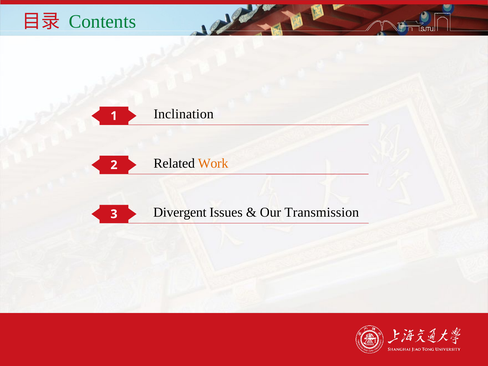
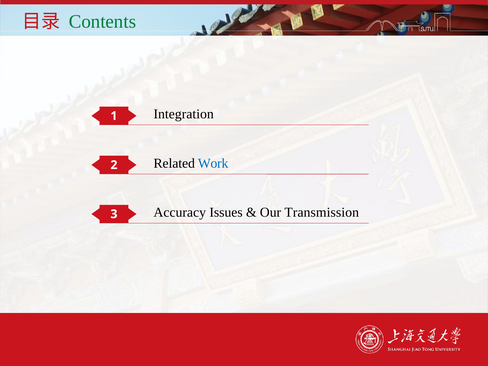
Inclination: Inclination -> Integration (184, 114)
Work colour: orange -> blue (213, 163)
Divergent: Divergent -> Accuracy (180, 212)
